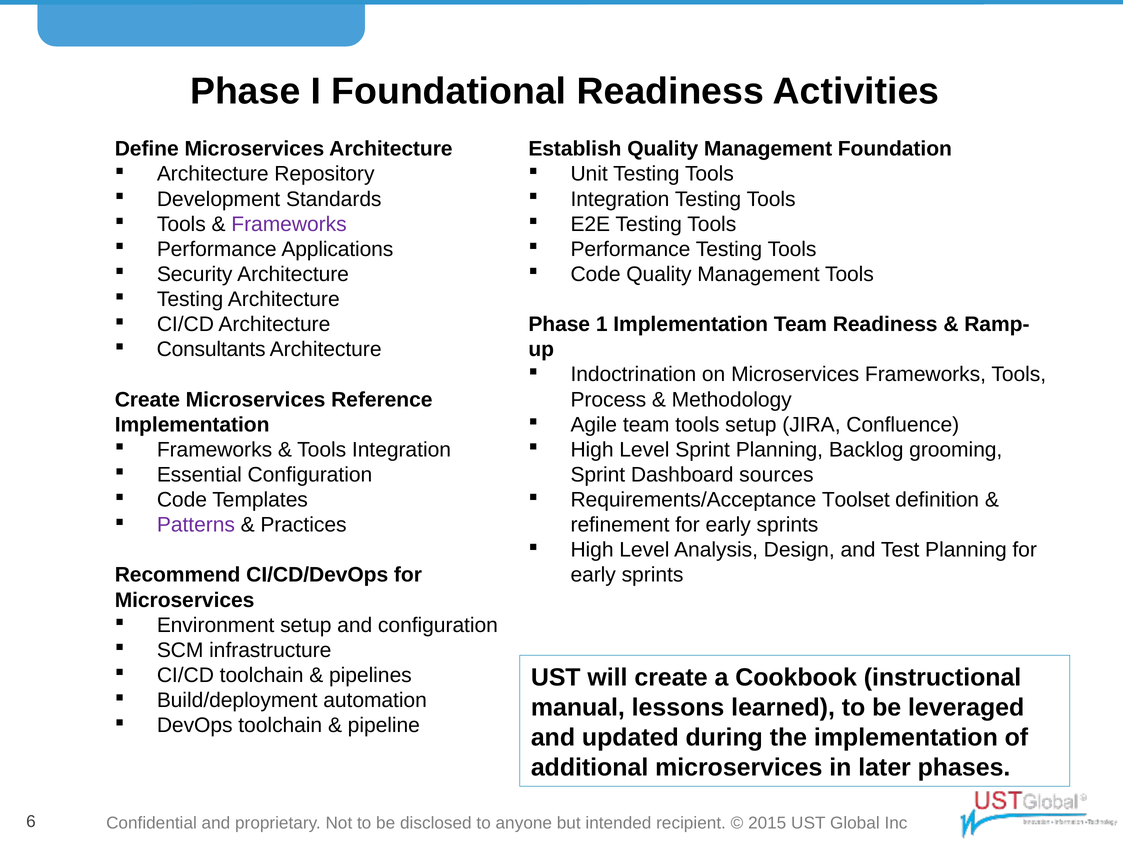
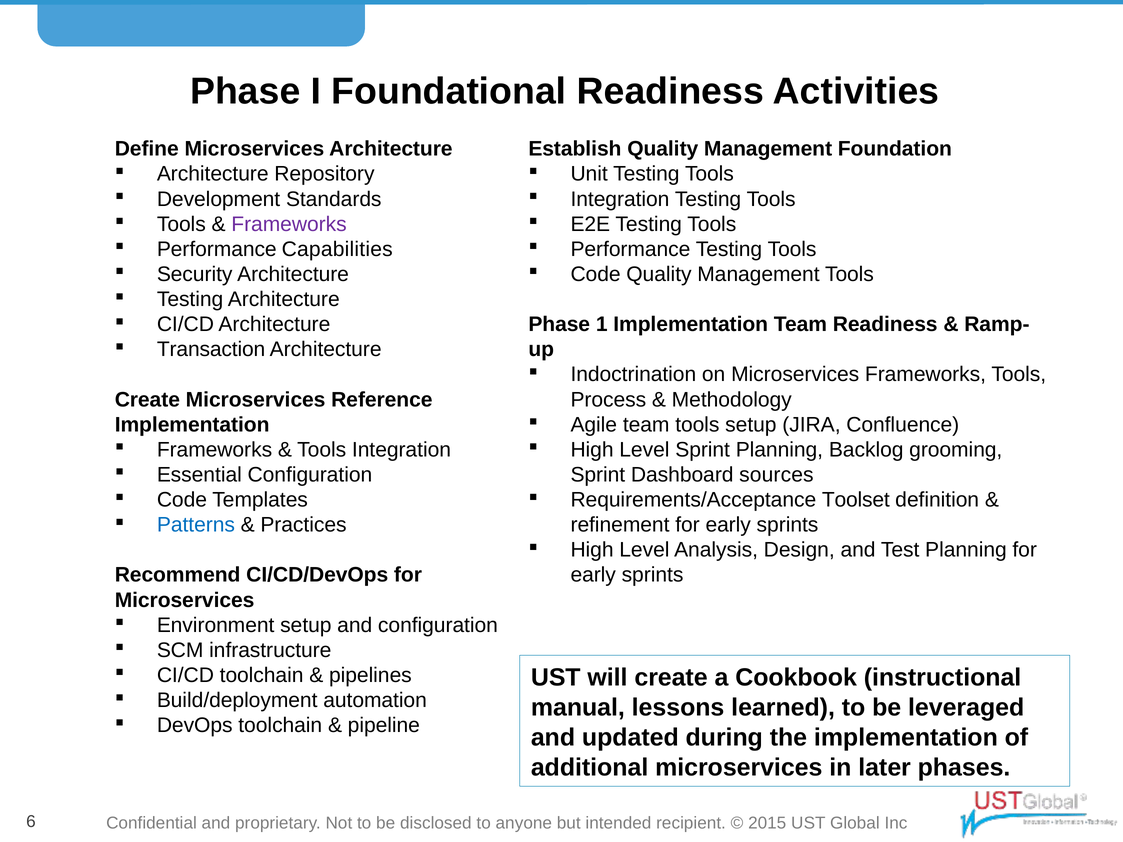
Applications: Applications -> Capabilities (337, 249)
Consultants: Consultants -> Transaction (211, 350)
Patterns colour: purple -> blue (196, 525)
